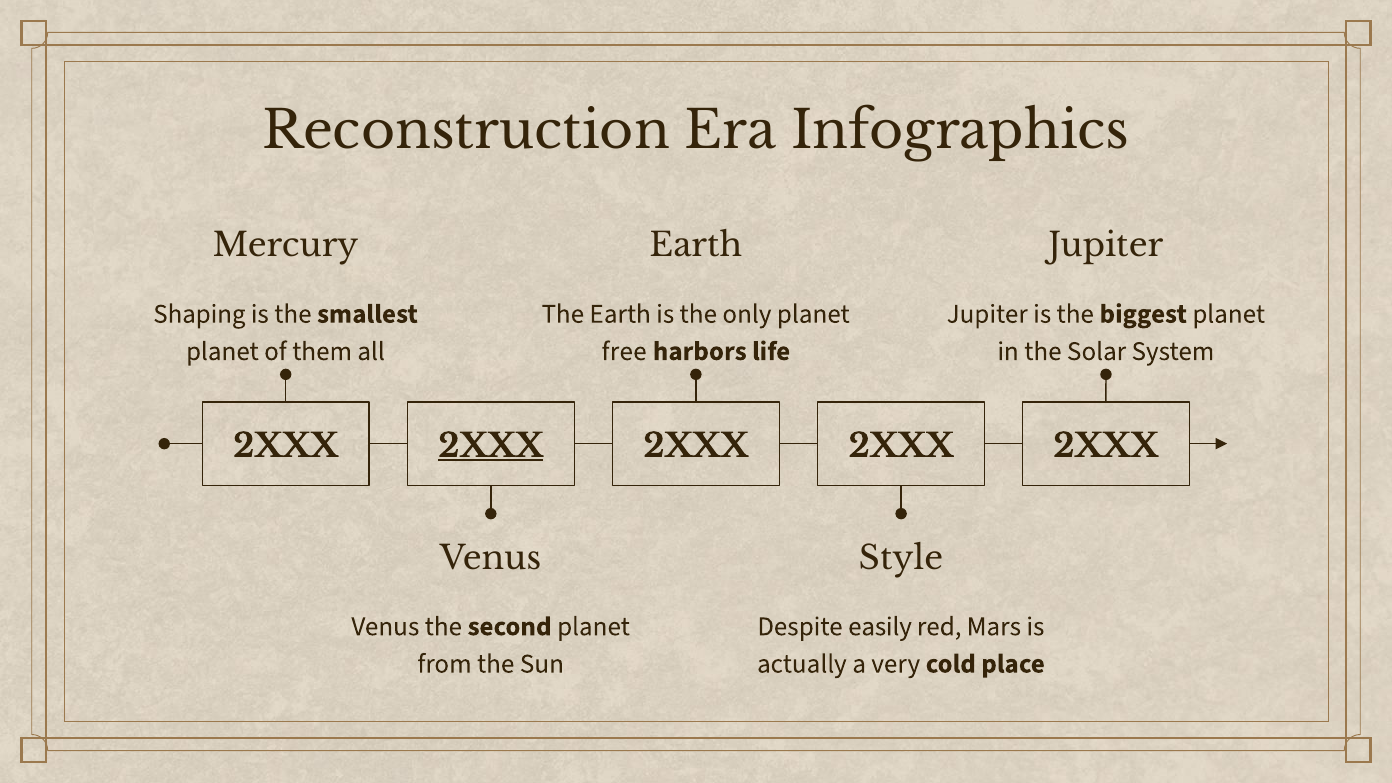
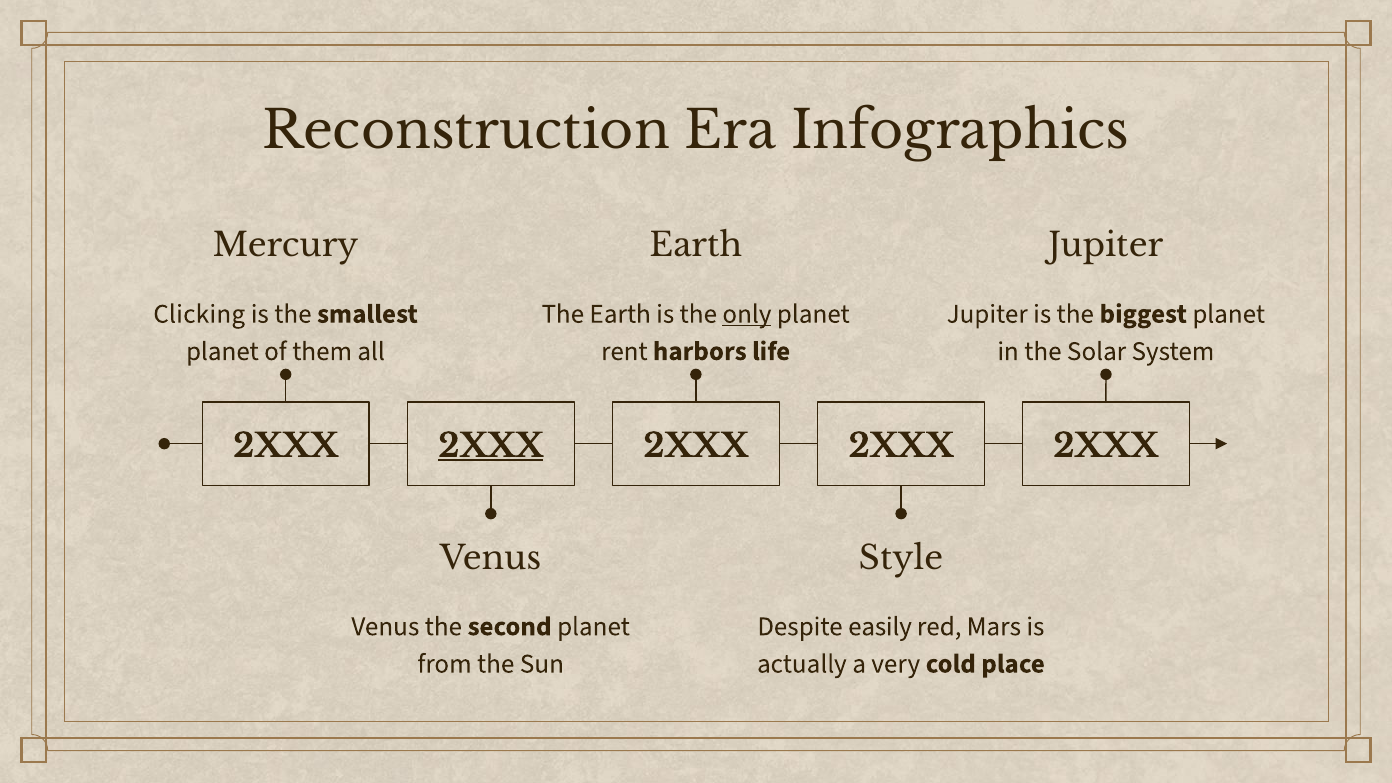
Shaping: Shaping -> Clicking (199, 314)
only underline: none -> present (747, 314)
free: free -> rent (624, 351)
